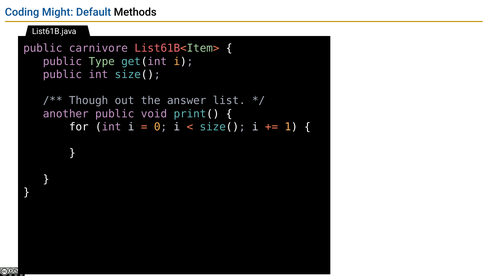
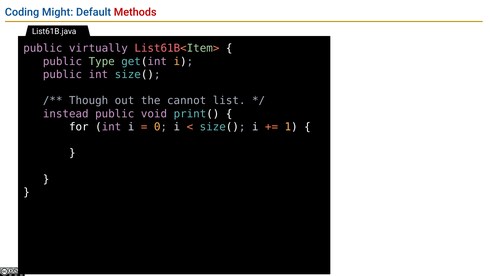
Methods colour: black -> red (135, 12)
carnivore: carnivore -> virtually (98, 48)
answer: answer -> cannot (187, 101)
another: another -> instead (66, 114)
